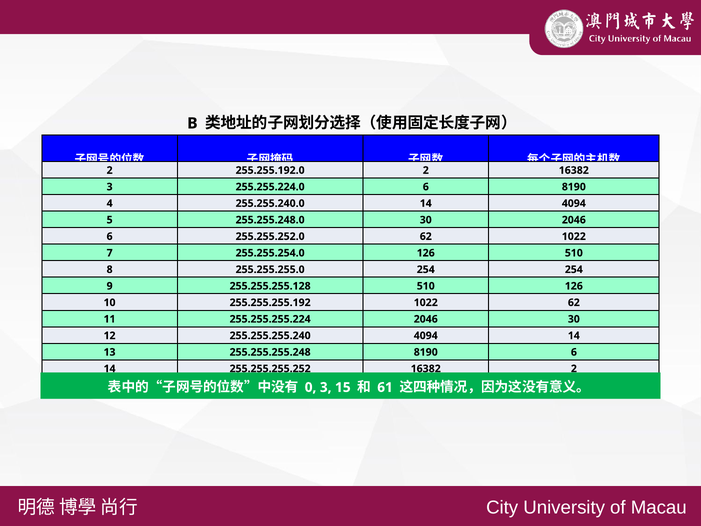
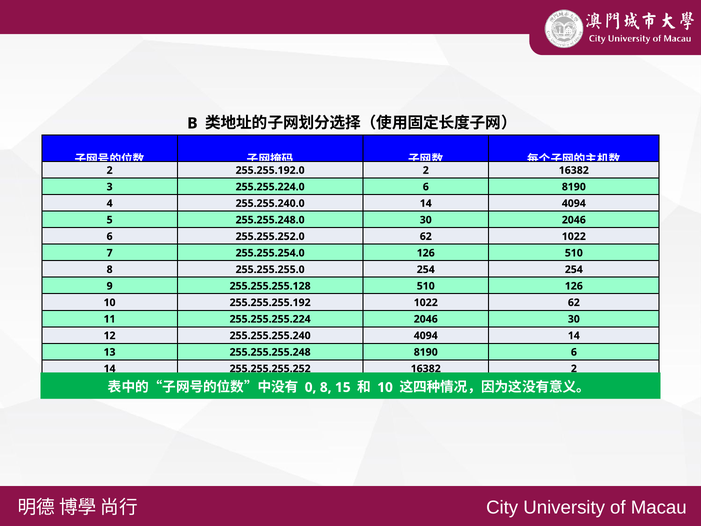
0 3: 3 -> 8 (326, 387)
61: 61 -> 10 (385, 387)
